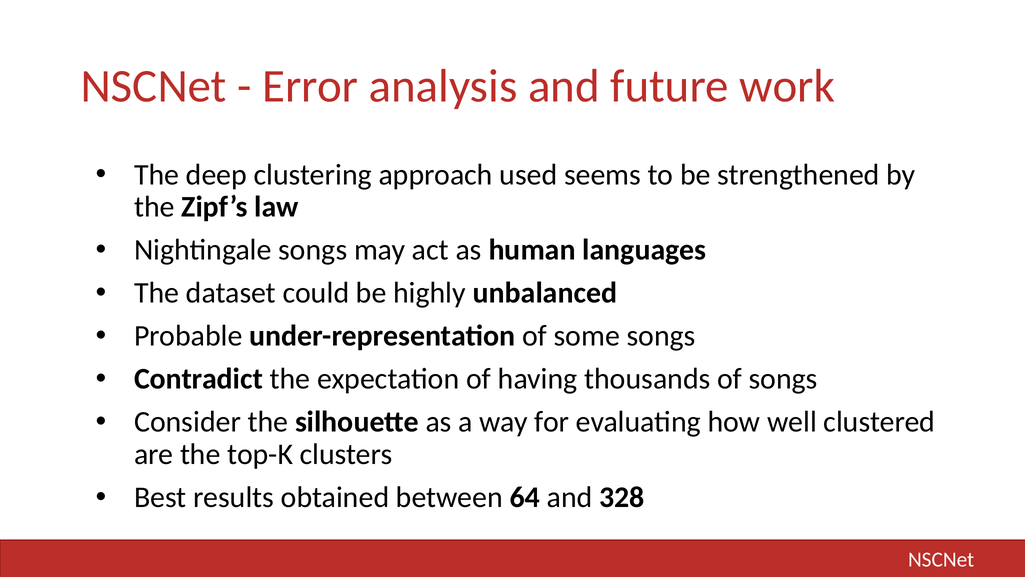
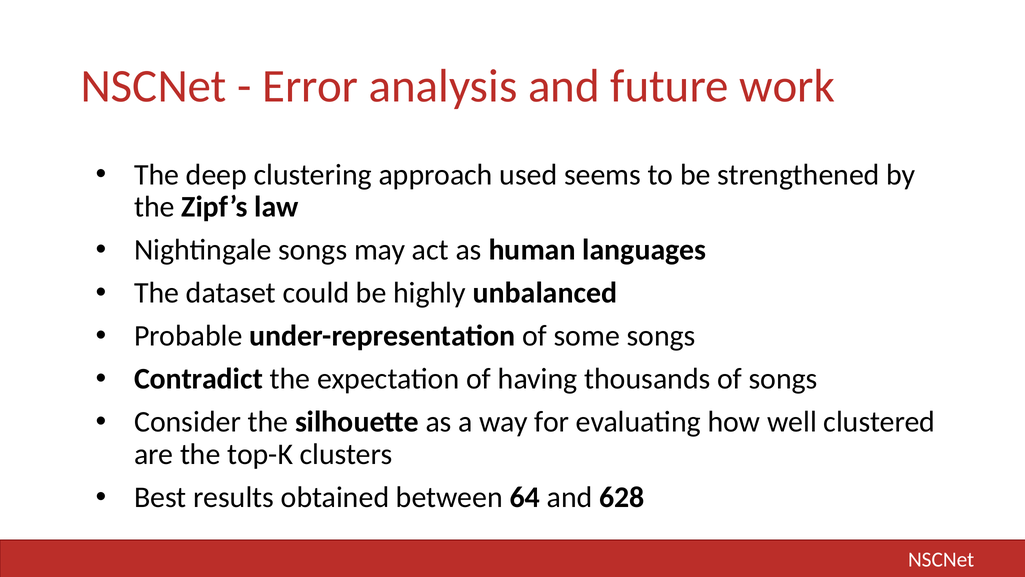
328: 328 -> 628 (622, 497)
